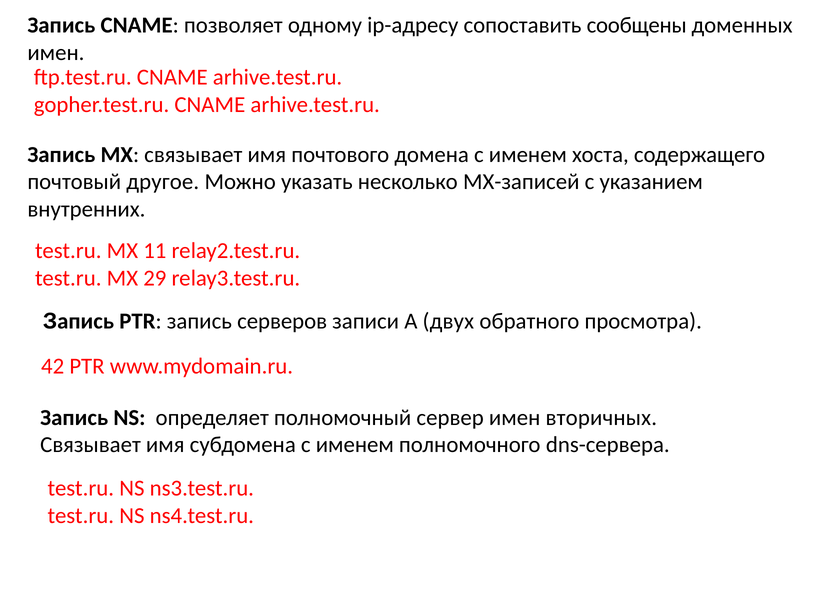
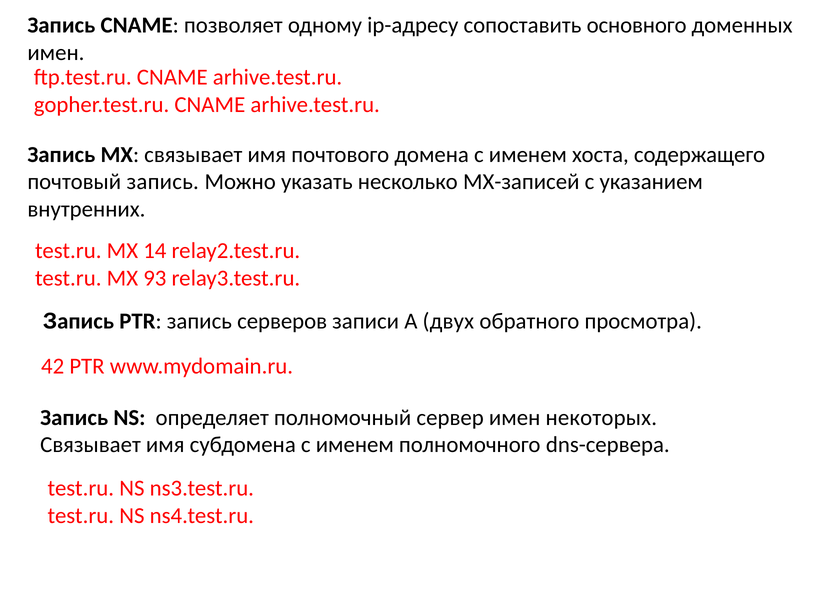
сообщены: сообщены -> основного (637, 25)
почтовый другое: другое -> запись (163, 182)
11: 11 -> 14 (155, 251)
29: 29 -> 93 (155, 278)
вторичных: вторичных -> некоторых (601, 417)
